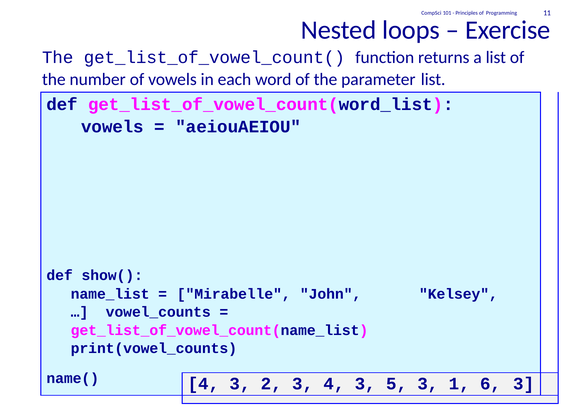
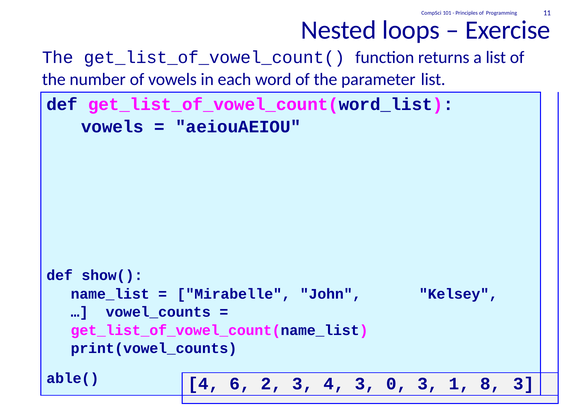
name(: name( -> able( (73, 378)
3: 3 -> 6 (240, 383)
5: 5 -> 0 (397, 383)
6: 6 -> 8 (491, 383)
